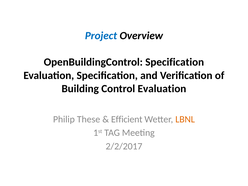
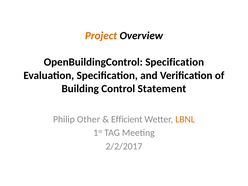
Project colour: blue -> orange (101, 36)
Control Evaluation: Evaluation -> Statement (162, 89)
These: These -> Other (89, 119)
